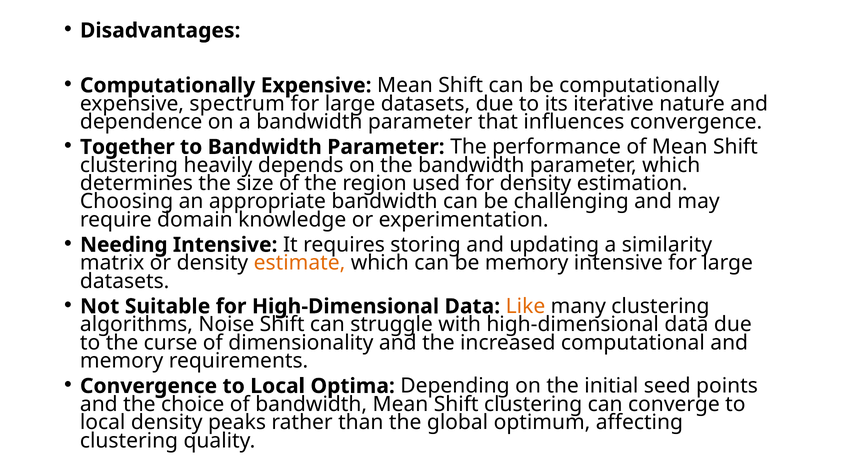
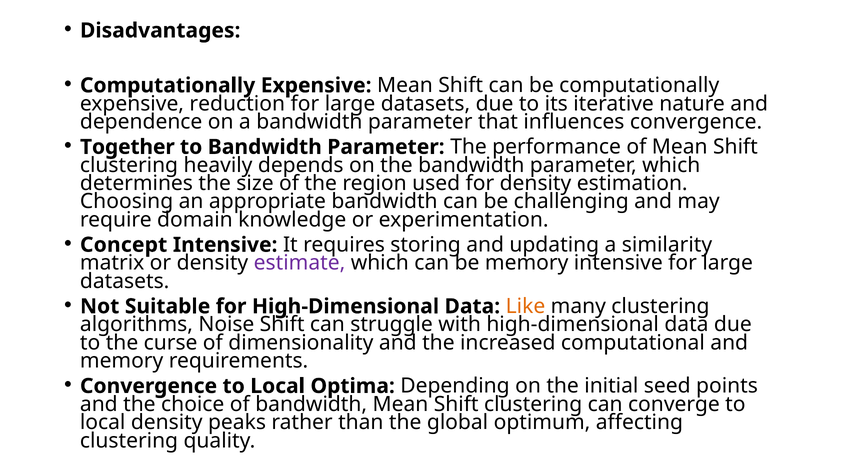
spectrum: spectrum -> reduction (237, 104)
Needing: Needing -> Concept (124, 245)
estimate colour: orange -> purple (300, 263)
